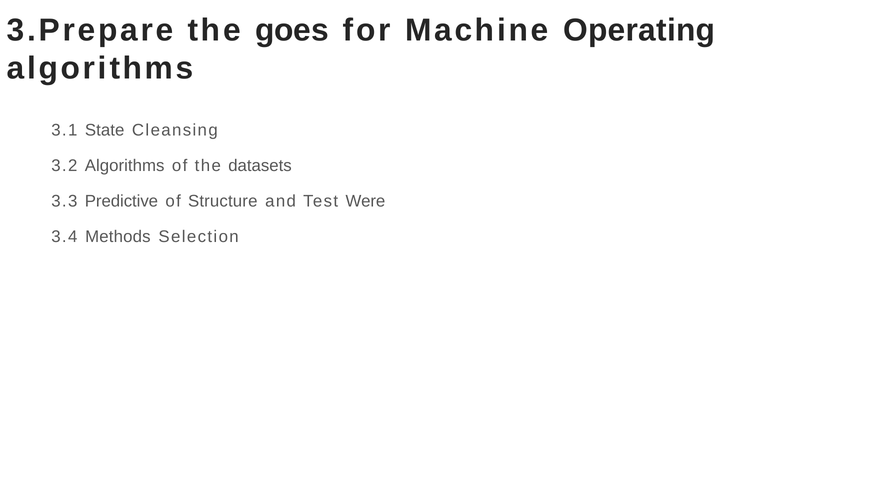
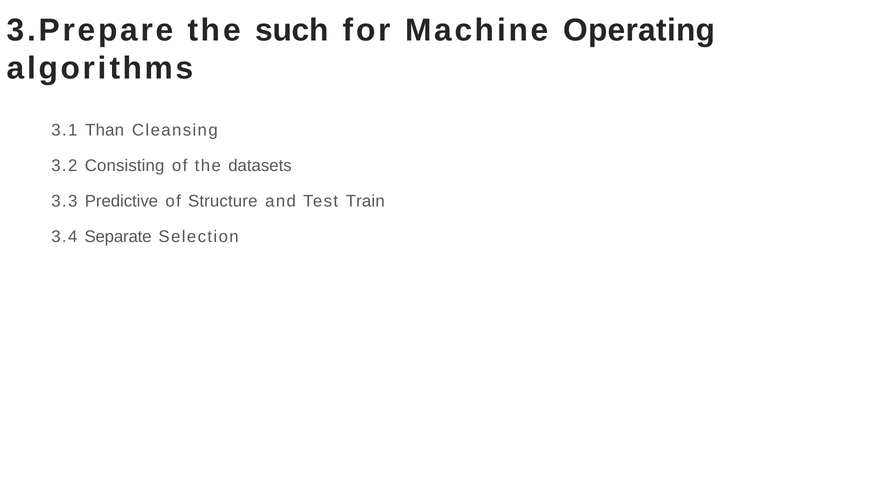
goes: goes -> such (292, 30)
State: State -> Than (105, 130)
3.2 Algorithms: Algorithms -> Consisting (125, 166)
Were: Were -> Train (365, 201)
Methods: Methods -> Separate (118, 237)
